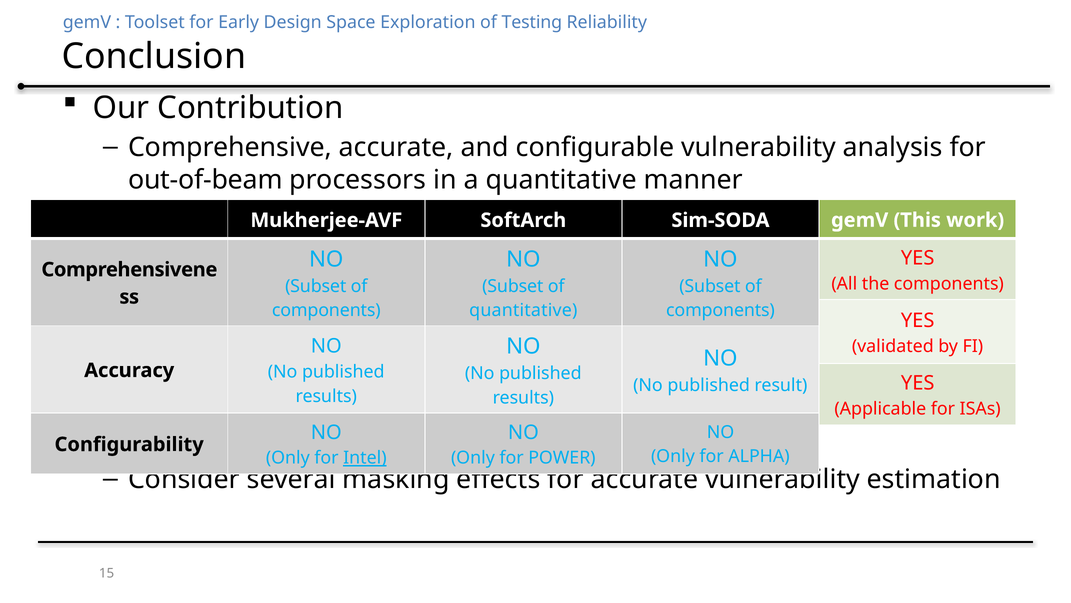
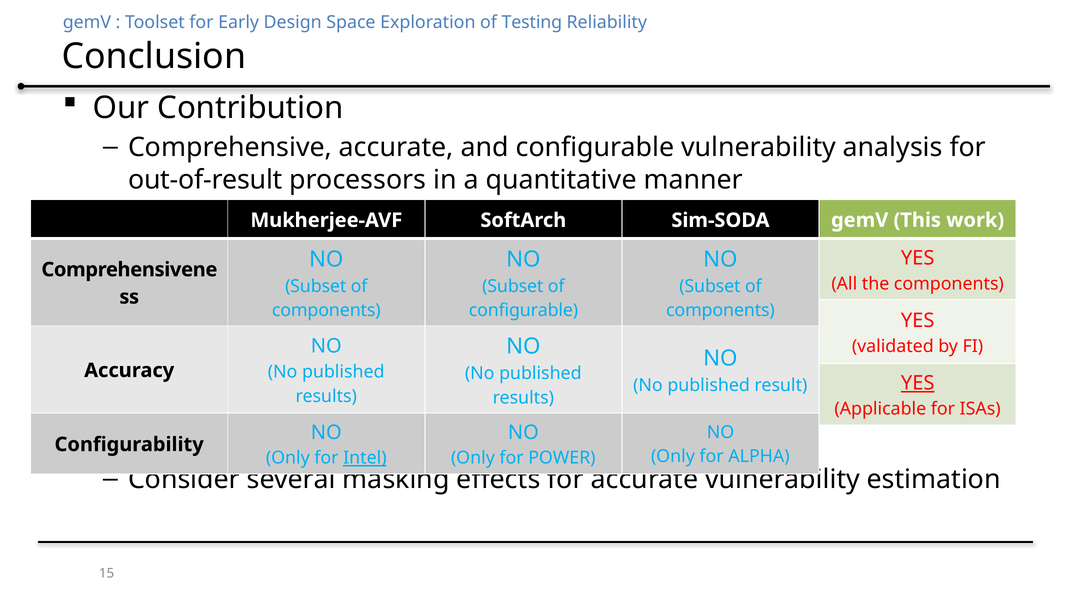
out-of-beam: out-of-beam -> out-of-result (205, 180)
quantitative: quantitative -> configurable (523, 310)
YES underline: none -> present (918, 383)
